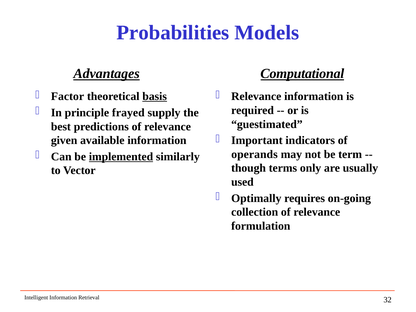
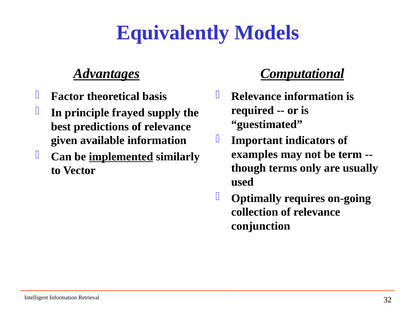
Probabilities: Probabilities -> Equivalently (173, 33)
basis underline: present -> none (155, 96)
operands: operands -> examples (254, 154)
formulation: formulation -> conjunction (261, 226)
